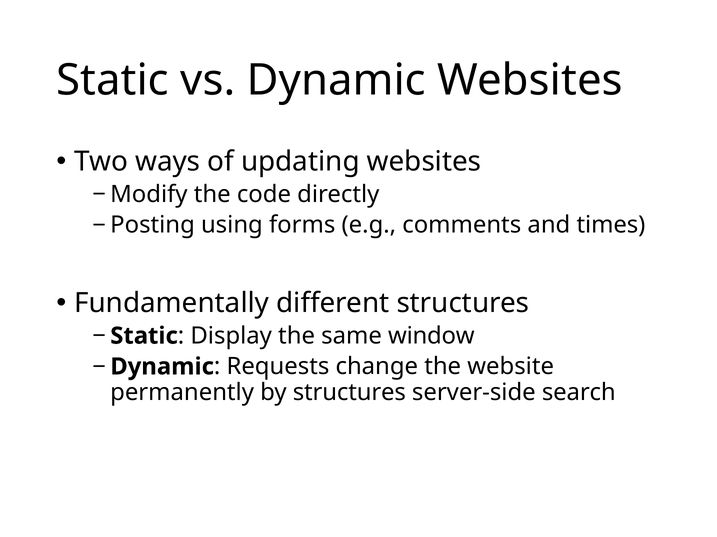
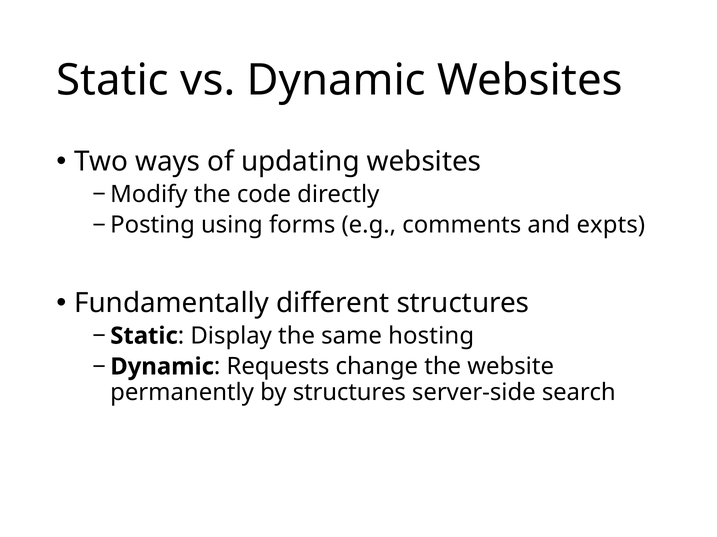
times: times -> expts (611, 225)
window: window -> hosting (431, 336)
